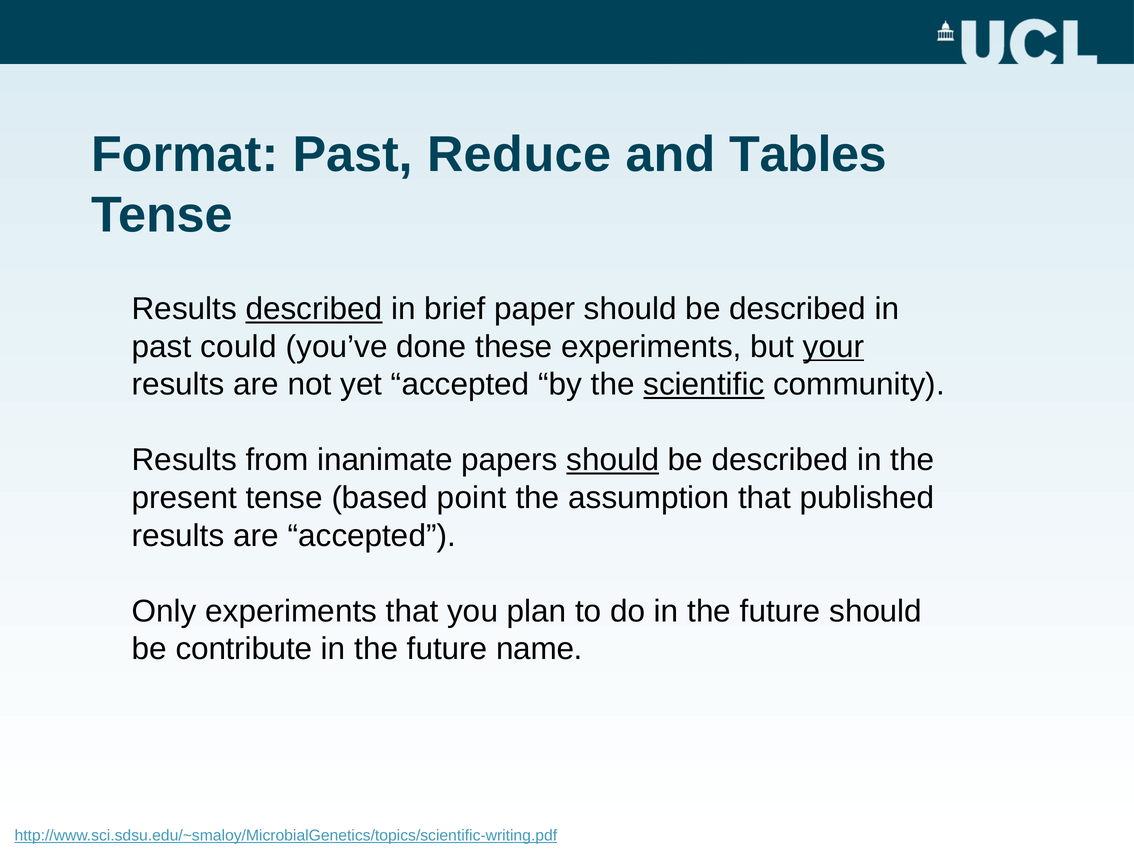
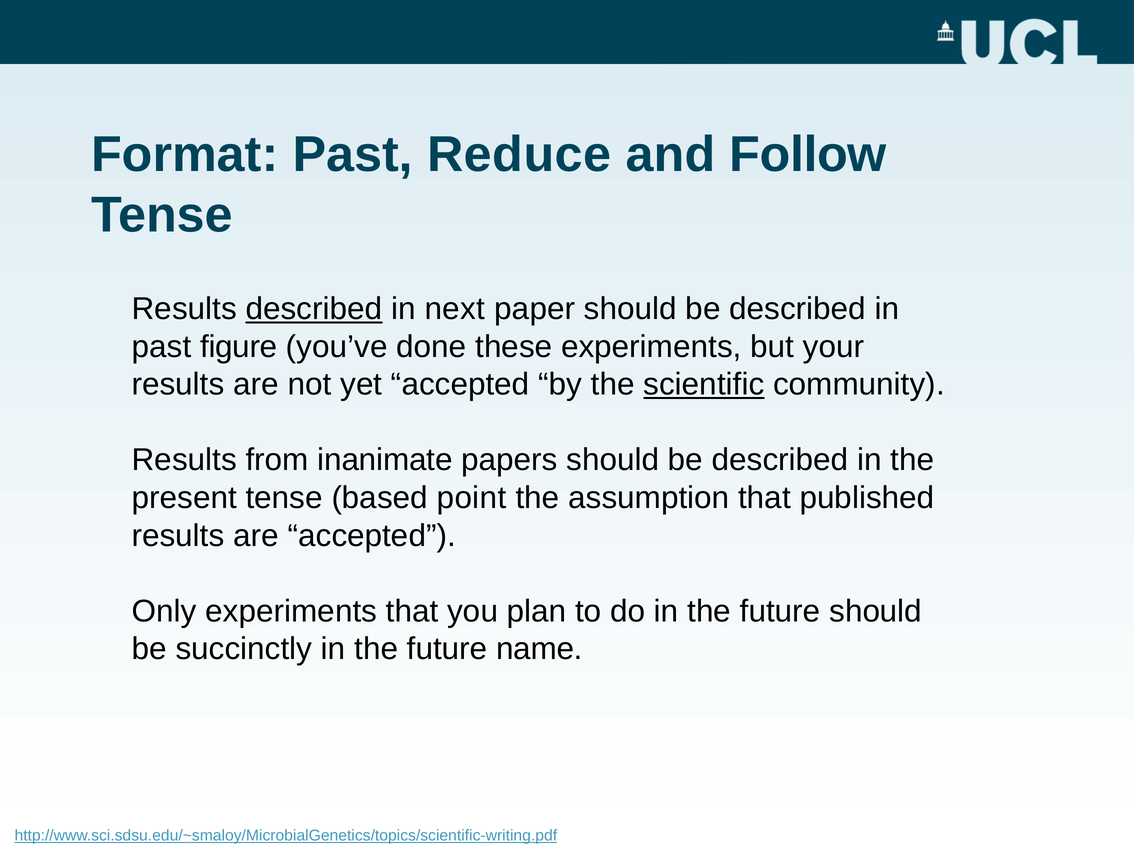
Tables: Tables -> Follow (808, 155)
brief: brief -> next (455, 309)
could: could -> figure (239, 347)
your underline: present -> none (834, 347)
should underline: present -> none (613, 460)
contribute: contribute -> succinctly (244, 649)
